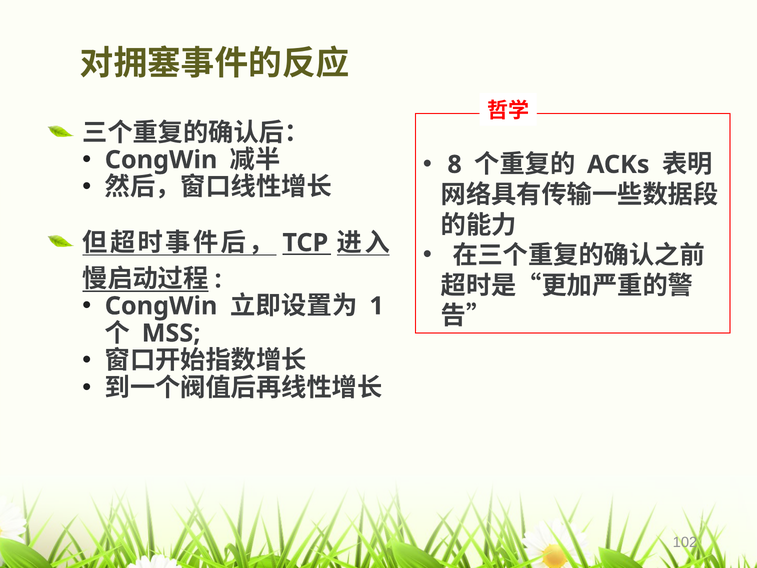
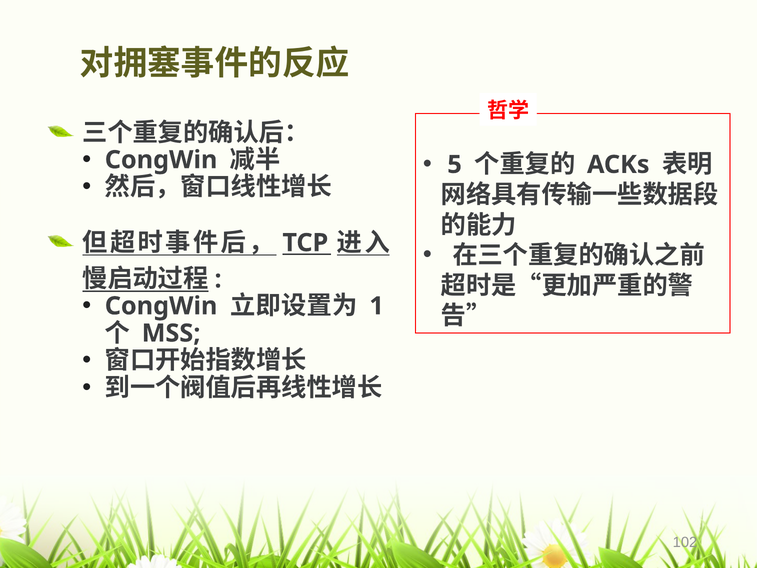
8: 8 -> 5 (455, 165)
